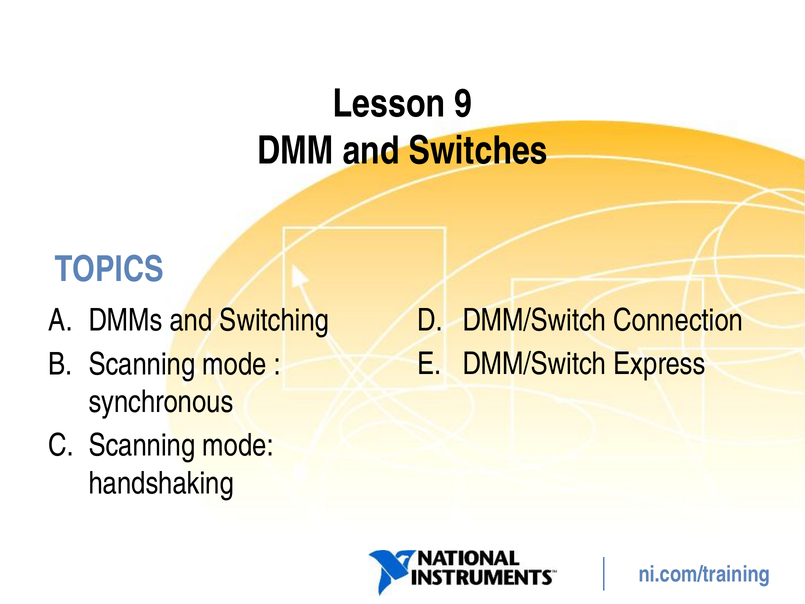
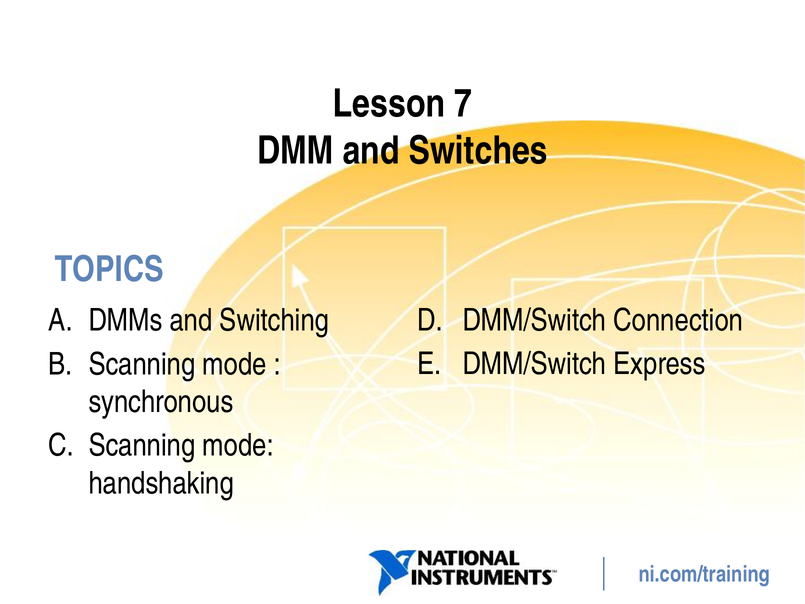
9: 9 -> 7 (463, 104)
